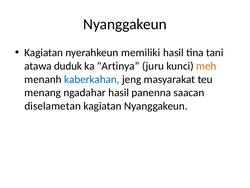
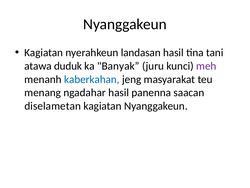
memiliki: memiliki -> landasan (141, 52)
Artinya: Artinya -> Banyak (118, 66)
meh colour: orange -> purple (206, 66)
